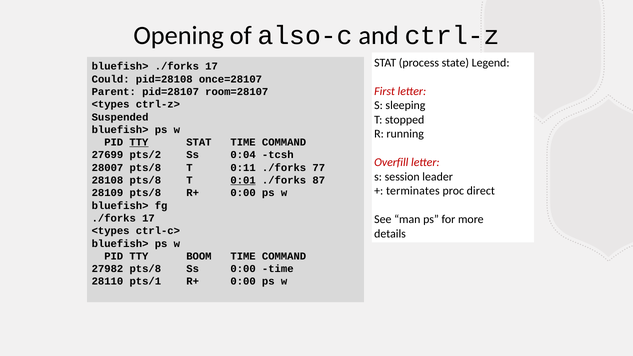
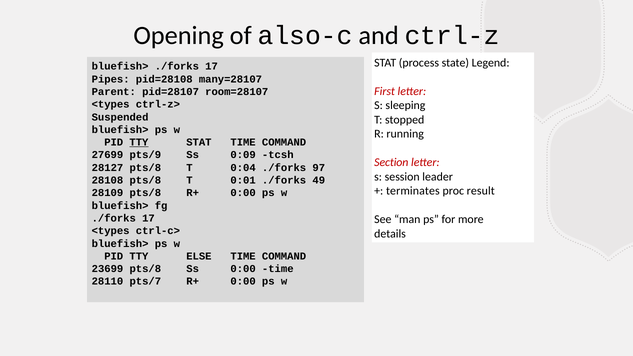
Could: Could -> Pipes (111, 79)
once=28107: once=28107 -> many=28107 (230, 79)
pts/2: pts/2 -> pts/9 (145, 155)
0:04: 0:04 -> 0:09 (243, 155)
Overfill: Overfill -> Section (391, 162)
28007: 28007 -> 28127 (107, 168)
0:11: 0:11 -> 0:04 (243, 168)
77: 77 -> 97 (319, 168)
0:01 underline: present -> none (243, 180)
87: 87 -> 49 (319, 180)
direct: direct -> result (481, 191)
BOOM: BOOM -> ELSE (199, 256)
27982: 27982 -> 23699 (107, 269)
pts/1: pts/1 -> pts/7 (145, 282)
